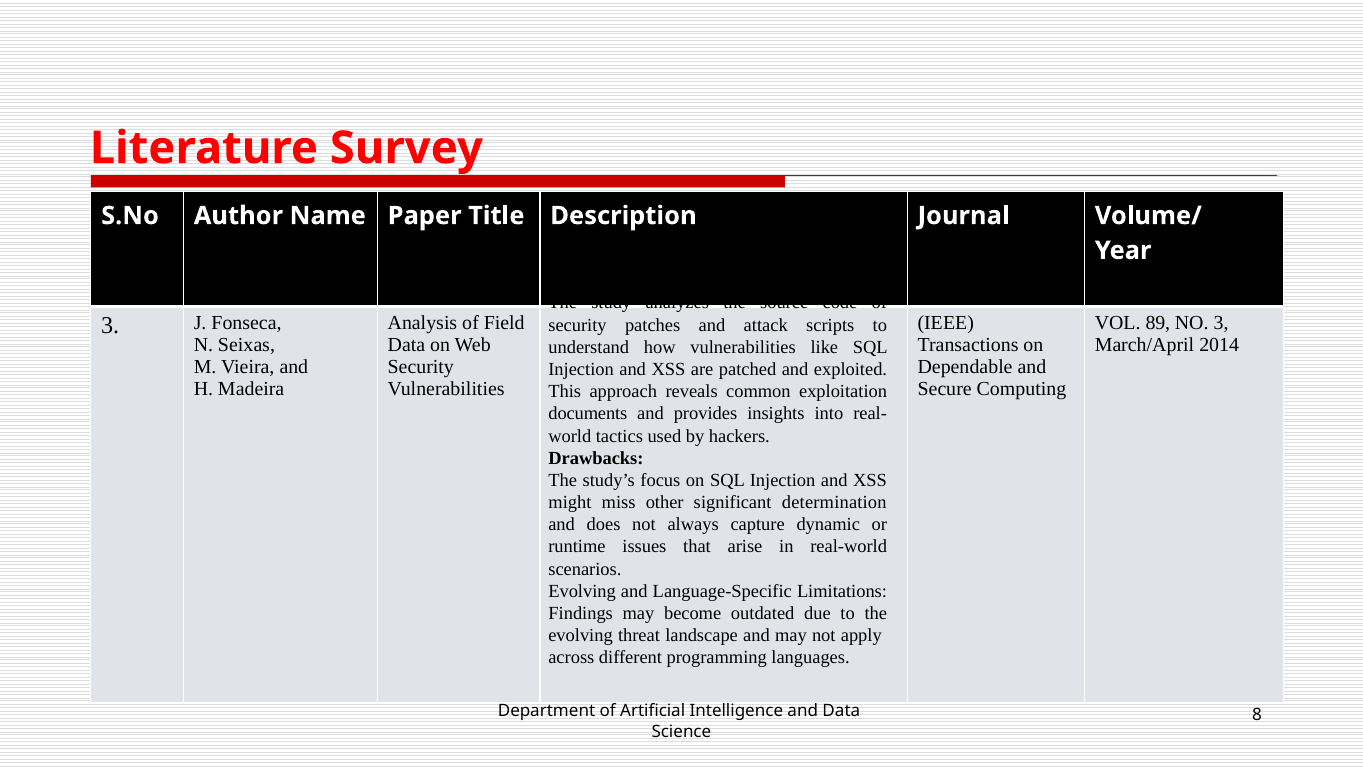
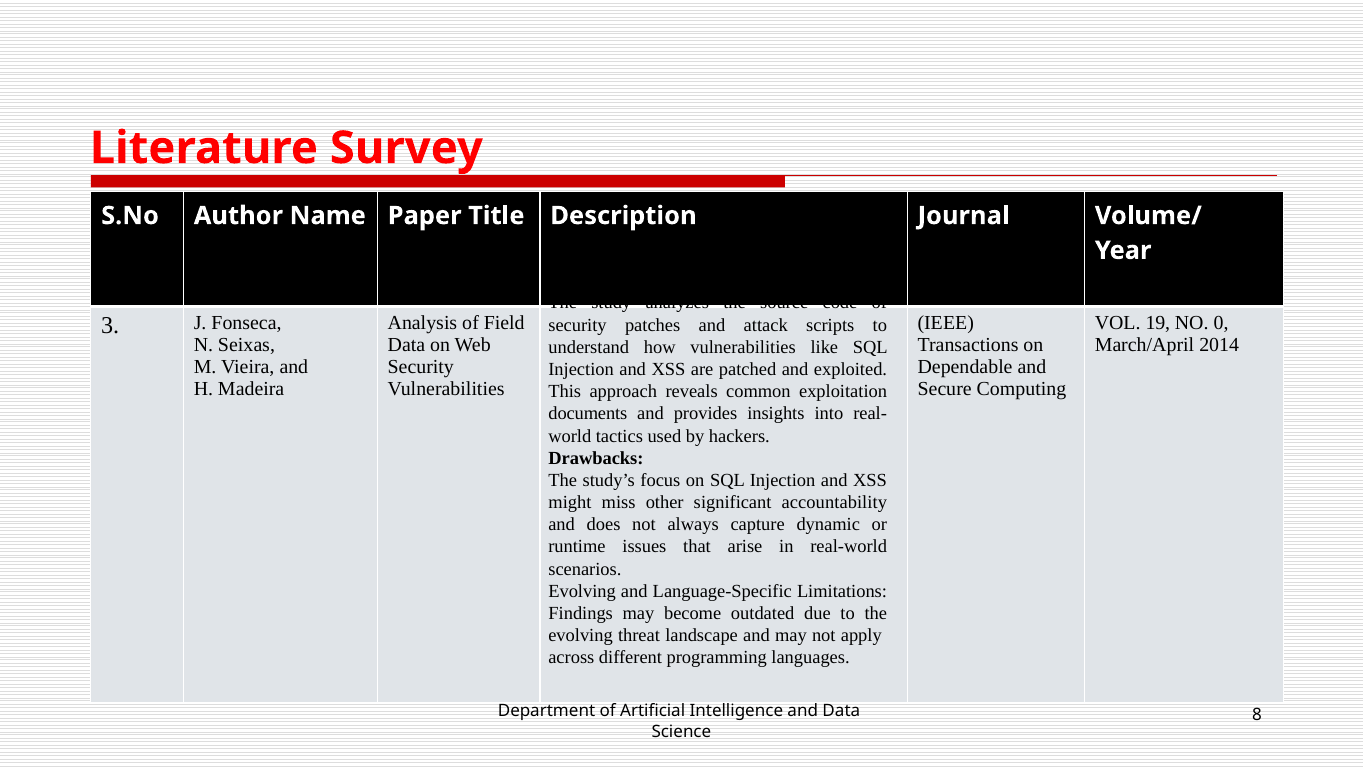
89: 89 -> 19 (1158, 323)
NO 3: 3 -> 0 (1221, 323)
determination: determination -> accountability (834, 502)
